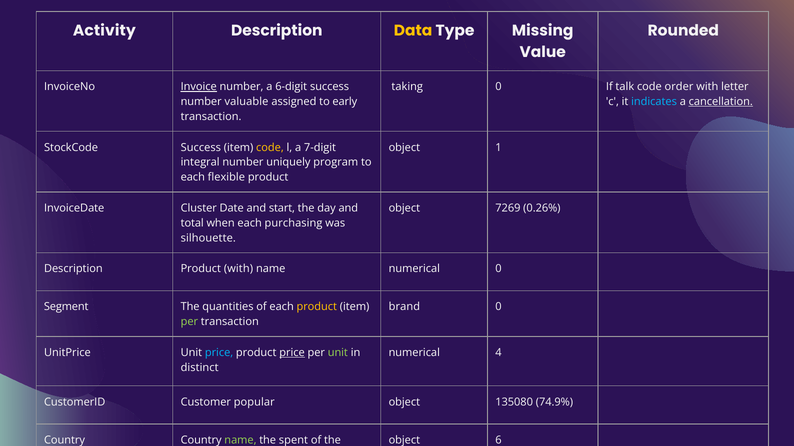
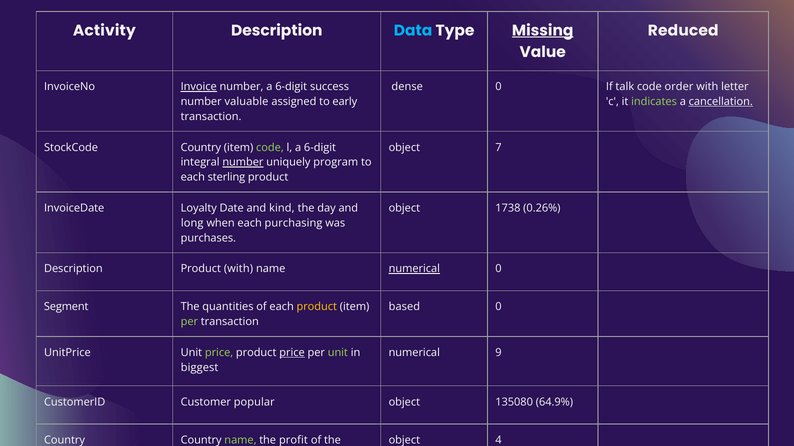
Data colour: yellow -> light blue (413, 31)
Missing underline: none -> present (543, 31)
Rounded: Rounded -> Reduced (683, 31)
taking: taking -> dense (407, 87)
indicates colour: light blue -> light green (654, 102)
StockCode Success: Success -> Country (201, 148)
code colour: yellow -> light green (270, 148)
l a 7-digit: 7-digit -> 6-digit (320, 148)
1: 1 -> 7 (498, 148)
number underline: none -> present (243, 163)
flexible: flexible -> sterling (226, 178)
Cluster: Cluster -> Loyalty (199, 208)
start: start -> kind (282, 208)
7269: 7269 -> 1738 (508, 208)
total: total -> long (192, 223)
silhouette: silhouette -> purchases (208, 238)
numerical underline: none -> present (414, 269)
brand: brand -> based (404, 307)
price colour: light blue -> light green (219, 353)
4: 4 -> 9 (498, 353)
distinct: distinct -> biggest (200, 368)
74.9%: 74.9% -> 64.9% (554, 402)
spent: spent -> profit (293, 441)
6: 6 -> 4 (498, 441)
